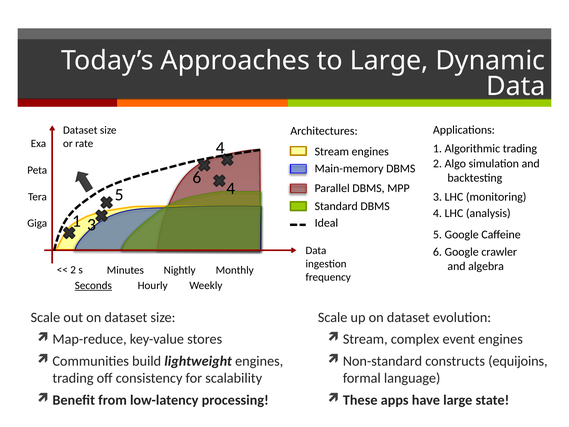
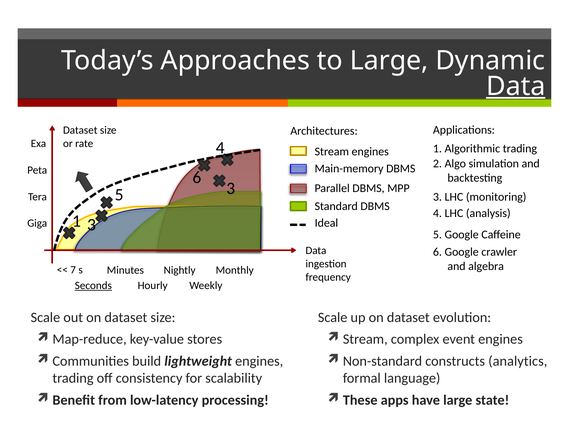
Data underline: none -> present (516, 86)
4: 4 -> 3 (231, 188)
2: 2 -> 7 (73, 270)
equijoins: equijoins -> analytics (518, 361)
